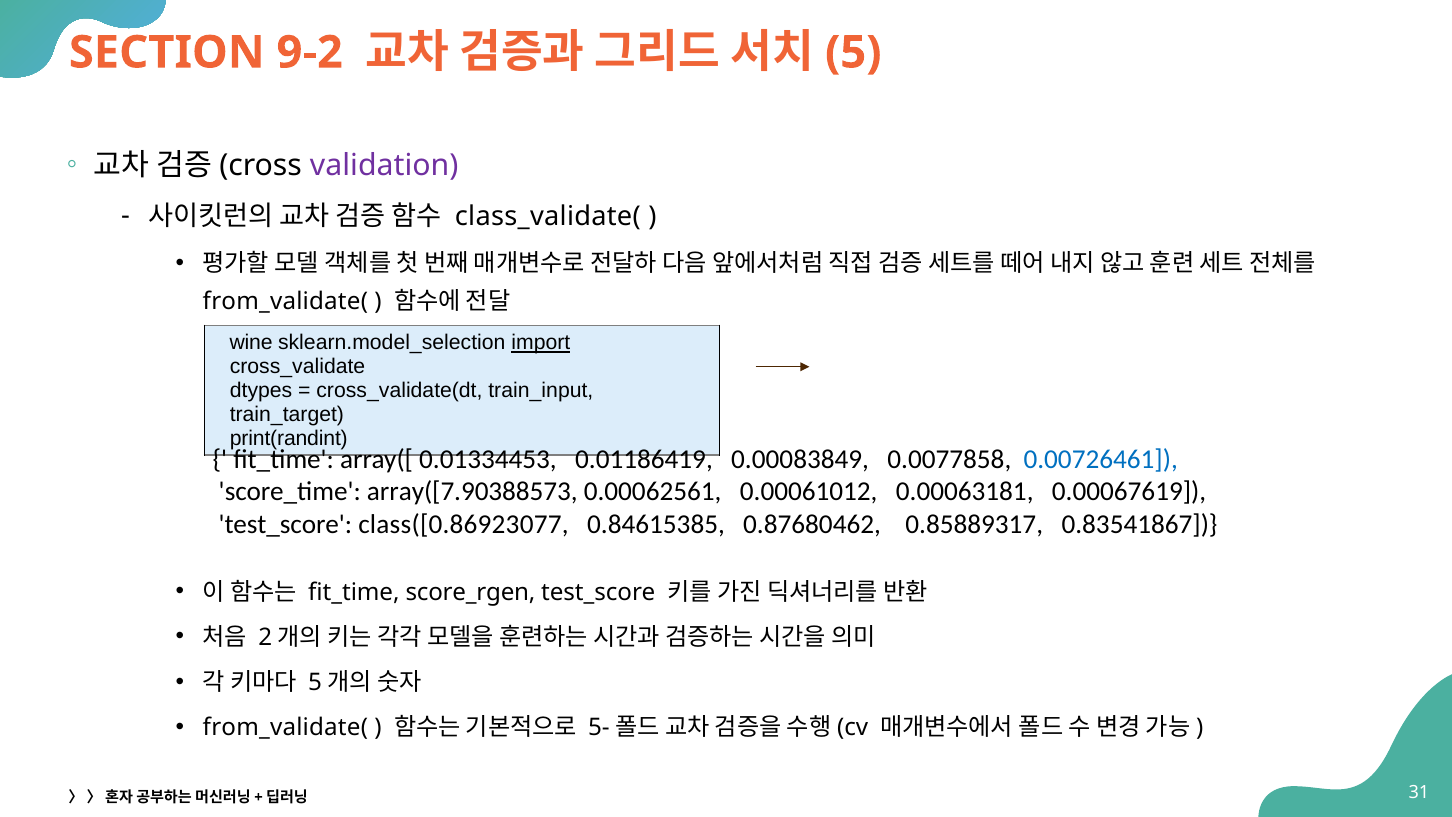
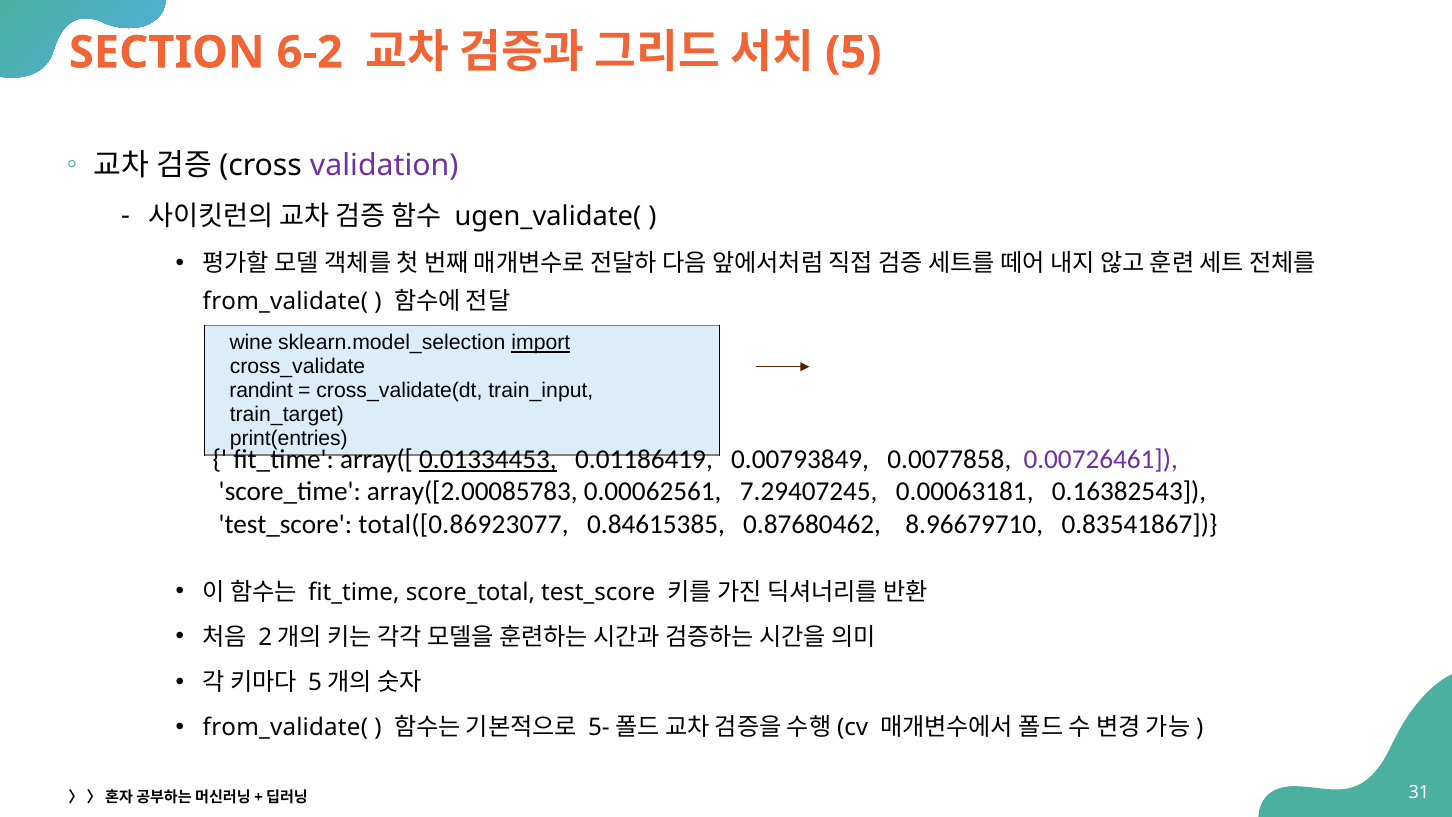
9-2: 9-2 -> 6-2 (310, 53)
class_validate(: class_validate( -> ugen_validate( (548, 217)
dtypes: dtypes -> randint (261, 390)
print(randint: print(randint -> print(entries (289, 438)
0.01334453 underline: none -> present (488, 459)
0.00083849: 0.00083849 -> 0.00793849 (800, 459)
0.00726461 colour: blue -> purple (1101, 459)
array([7.90388573: array([7.90388573 -> array([2.00085783 (472, 492)
0.00061012: 0.00061012 -> 7.29407245 (809, 492)
0.00067619: 0.00067619 -> 0.16382543 (1129, 492)
class([0.86923077: class([0.86923077 -> total([0.86923077 (463, 524)
0.85889317: 0.85889317 -> 8.96679710 (974, 524)
score_rgen: score_rgen -> score_total (470, 592)
